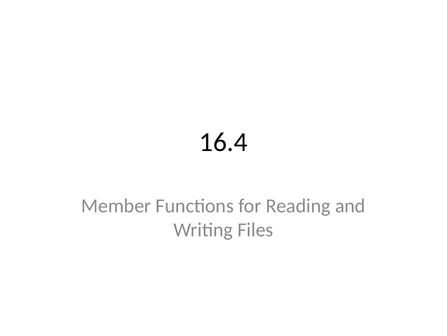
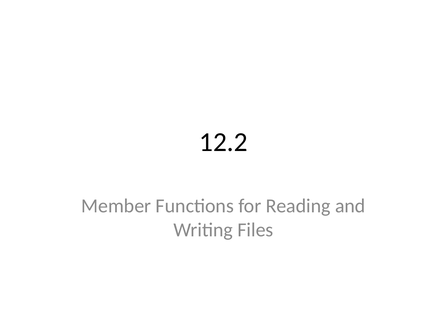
16.4: 16.4 -> 12.2 (223, 142)
